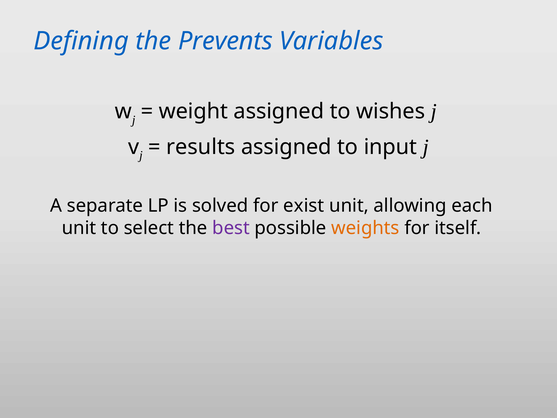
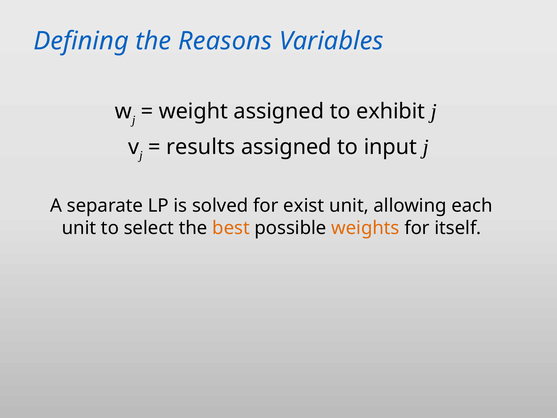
Prevents: Prevents -> Reasons (225, 41)
wishes: wishes -> exhibit (391, 111)
best colour: purple -> orange (231, 228)
